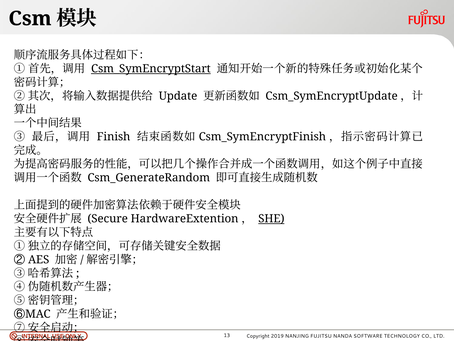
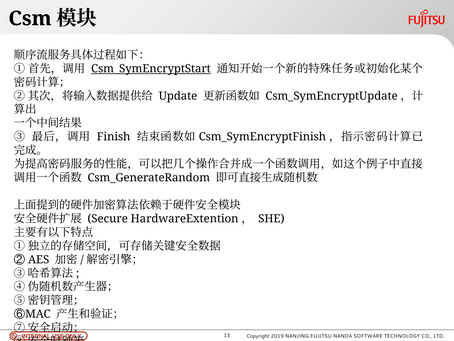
SHE underline: present -> none (271, 218)
